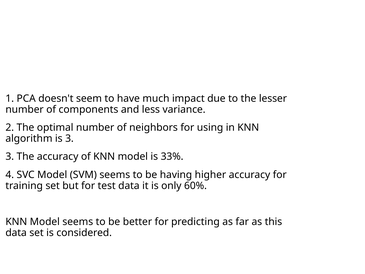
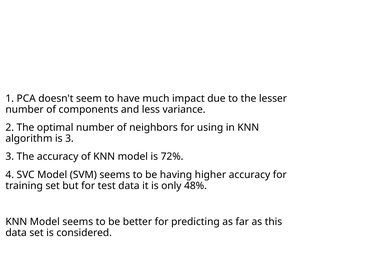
33%: 33% -> 72% (172, 156)
60%: 60% -> 48% (195, 185)
